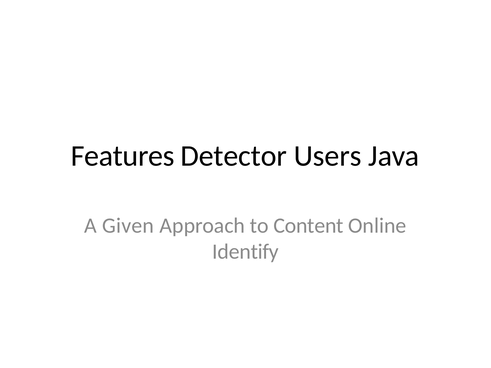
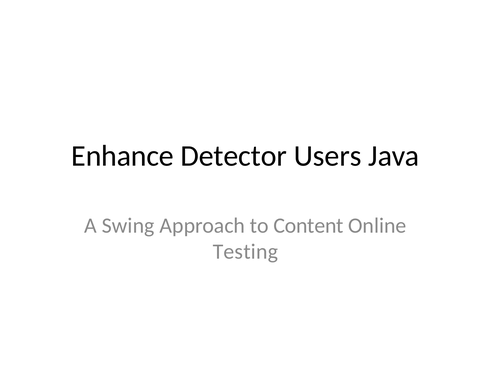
Features: Features -> Enhance (123, 156)
Given: Given -> Swing (128, 226)
Identify: Identify -> Testing (245, 252)
